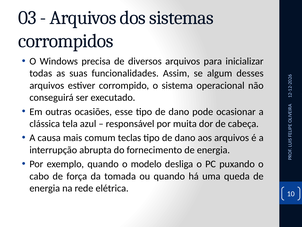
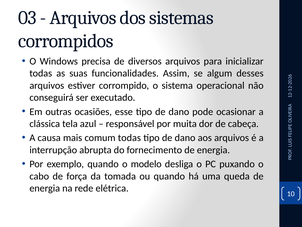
comum teclas: teclas -> todas (129, 138)
